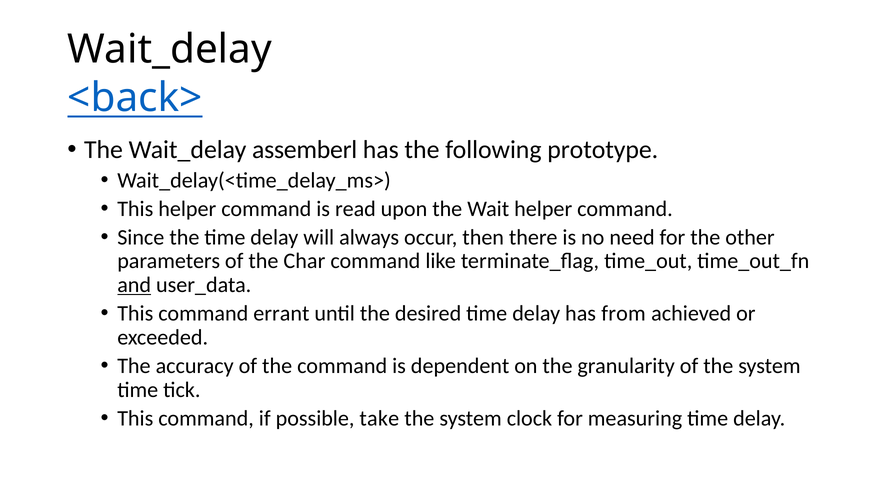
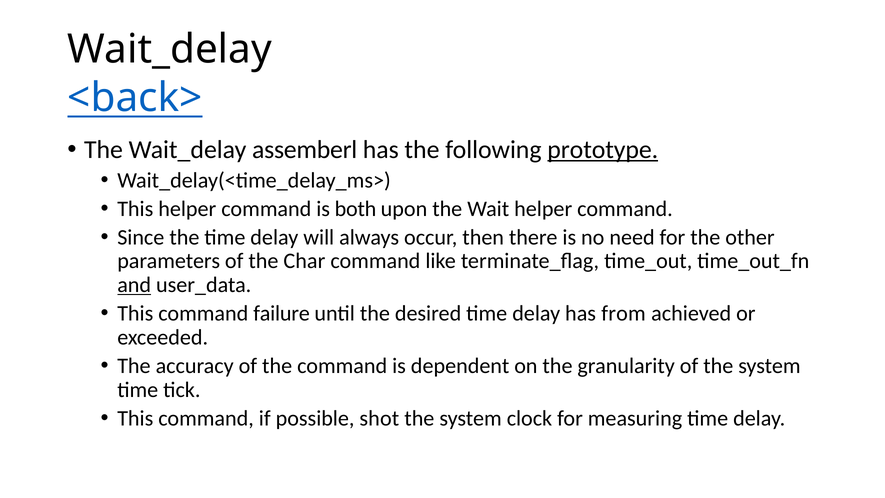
prototype underline: none -> present (603, 150)
read: read -> both (356, 209)
errant: errant -> failure (282, 313)
take: take -> shot (379, 418)
